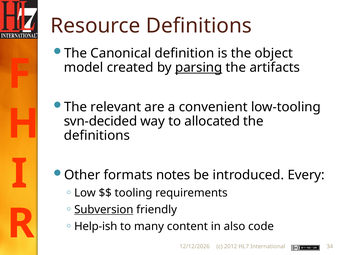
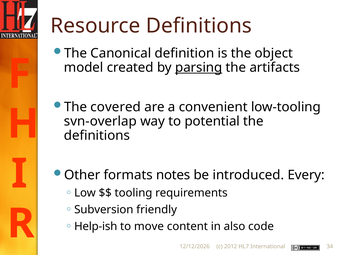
relevant: relevant -> covered (116, 107)
svn-decided: svn-decided -> svn-overlap (100, 122)
allocated: allocated -> potential (212, 122)
Subversion underline: present -> none (104, 210)
many: many -> move (149, 227)
